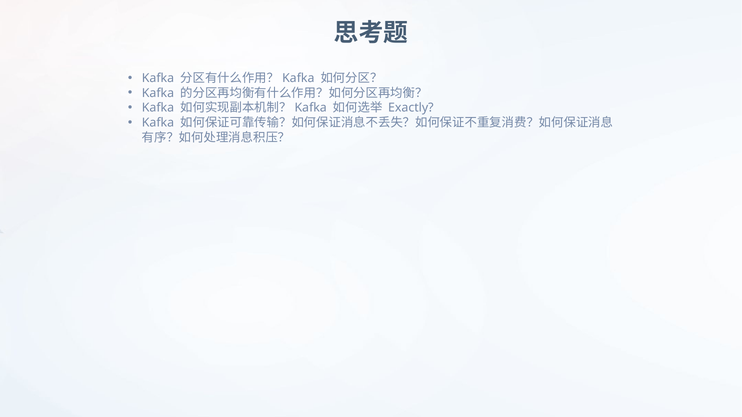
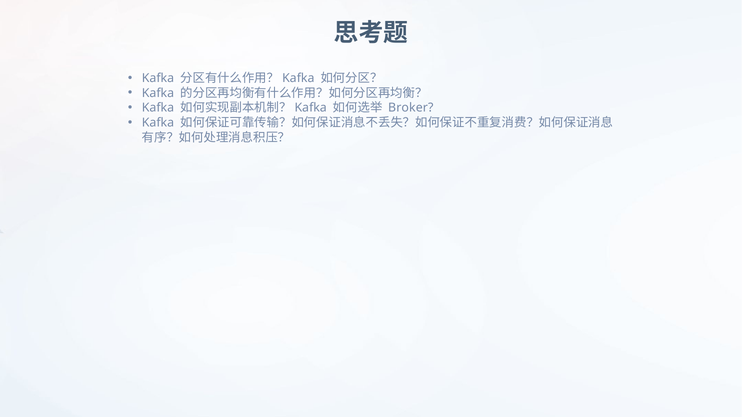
Exactly: Exactly -> Broker (411, 108)
